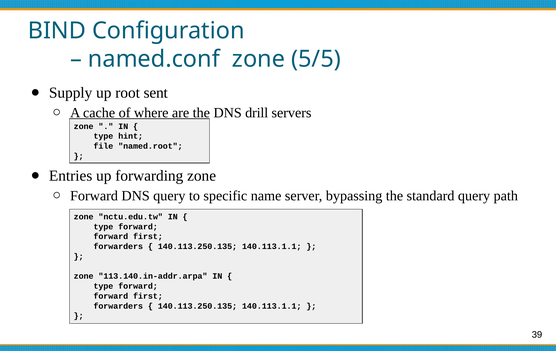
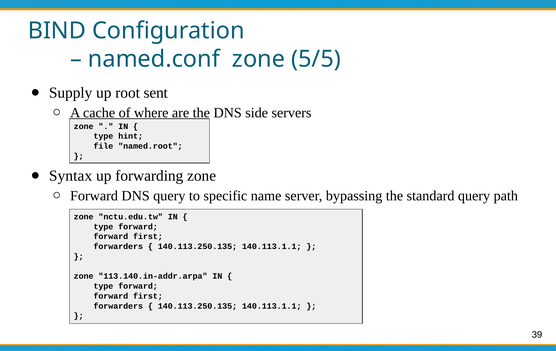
drill: drill -> side (257, 113)
Entries: Entries -> Syntax (71, 175)
